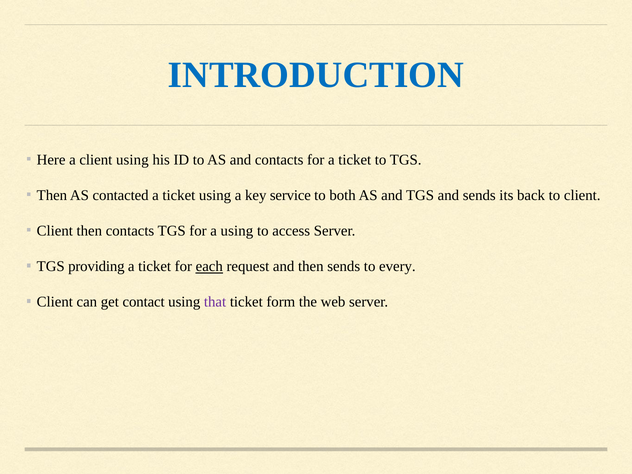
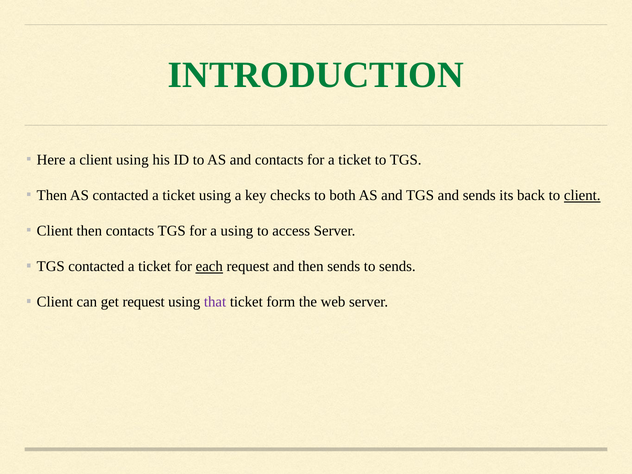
INTRODUCTION colour: blue -> green (316, 75)
service: service -> checks (290, 195)
client underline: none -> present (582, 195)
TGS providing: providing -> contacted (96, 267)
to every: every -> sends (397, 267)
get contact: contact -> request (144, 302)
